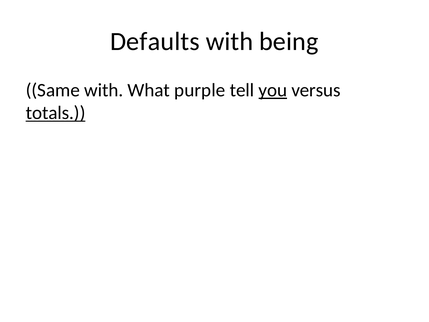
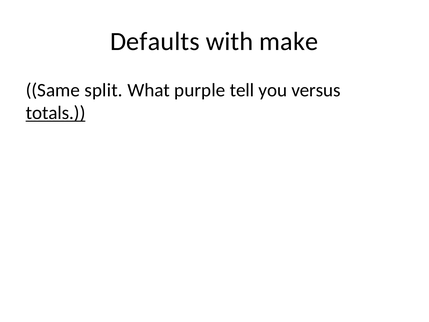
being: being -> make (289, 42)
Same with: with -> split (104, 90)
you underline: present -> none (273, 90)
